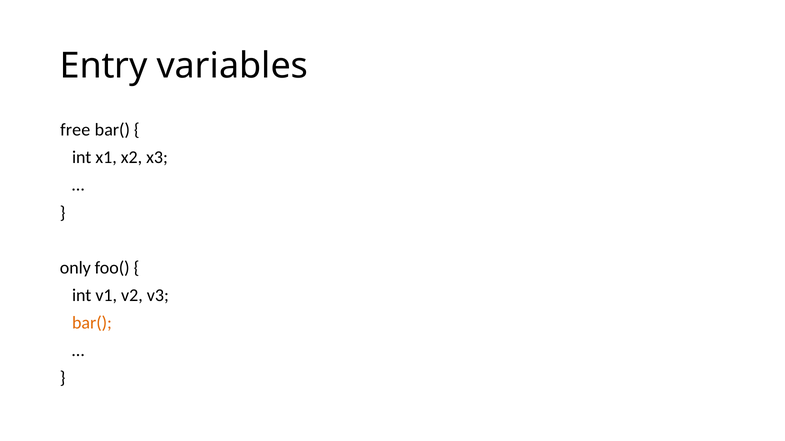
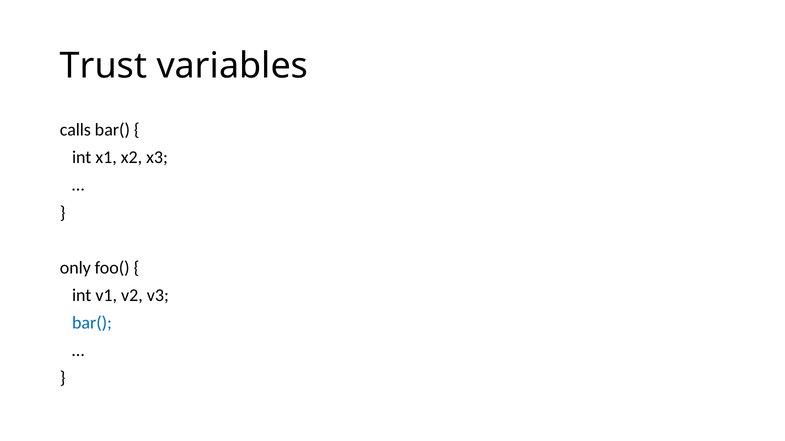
Entry: Entry -> Trust (104, 66)
free: free -> calls (75, 130)
bar( colour: orange -> blue (92, 323)
